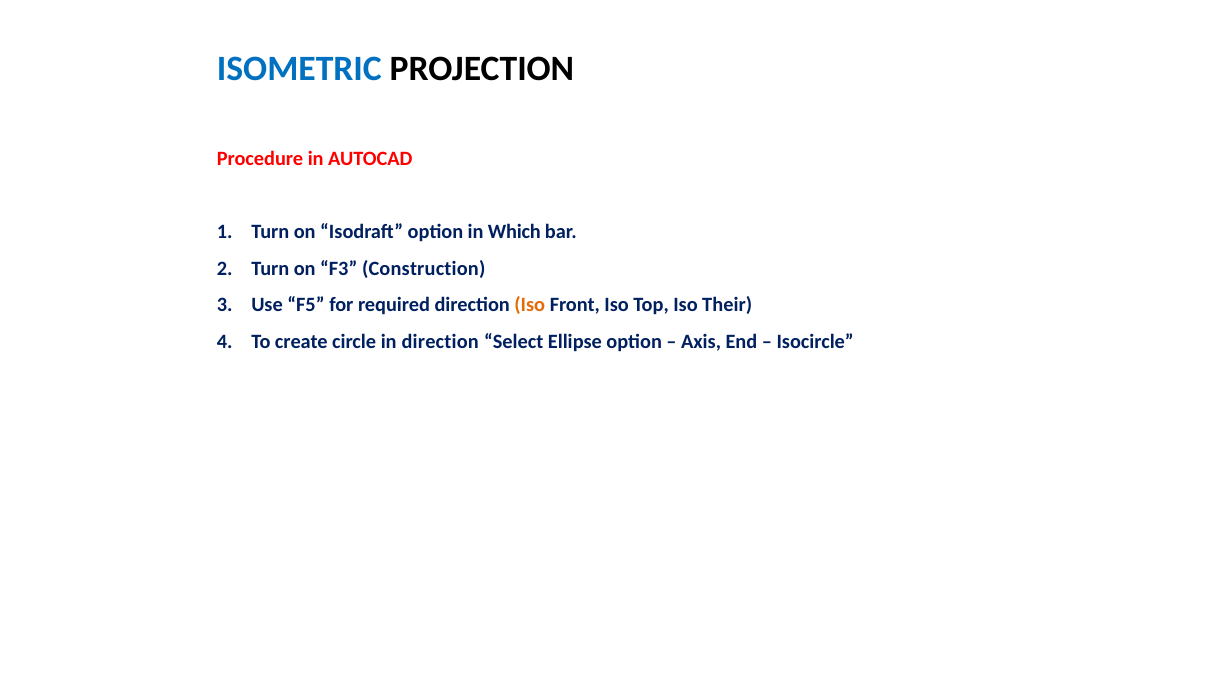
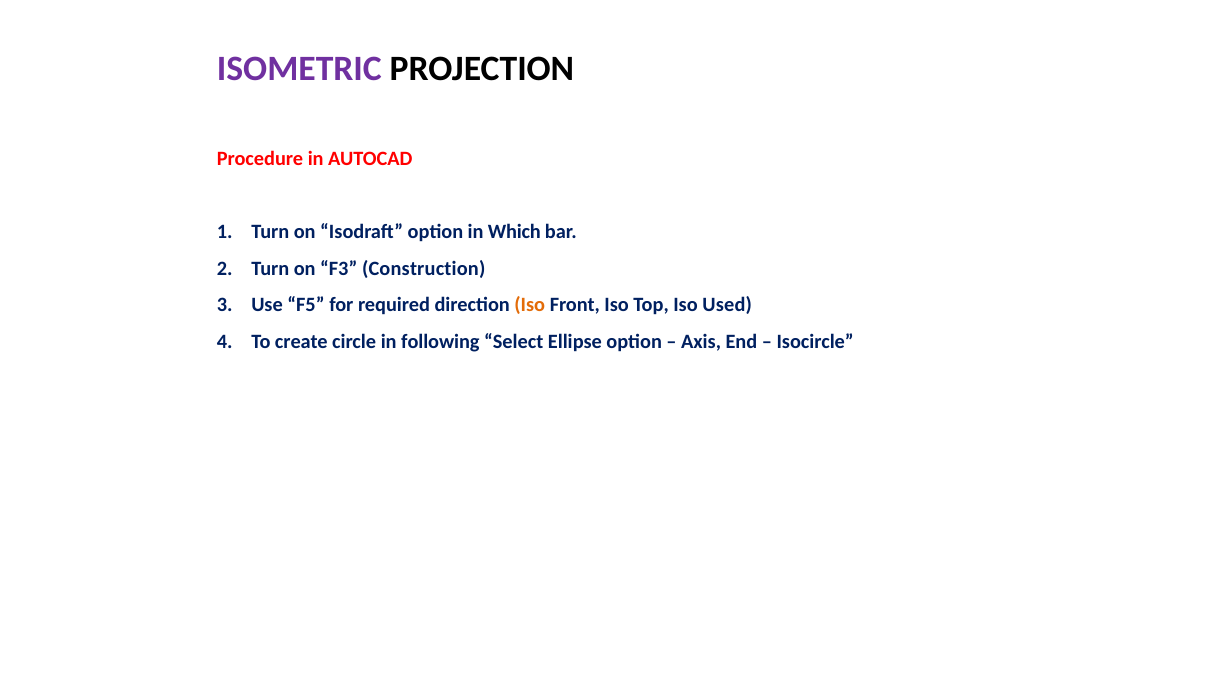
ISOMETRIC colour: blue -> purple (299, 69)
Their: Their -> Used (727, 305)
in direction: direction -> following (440, 342)
